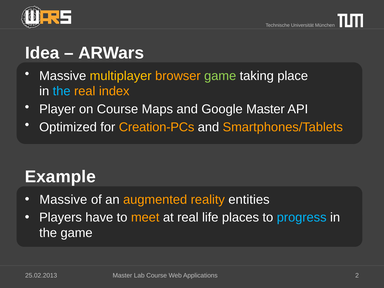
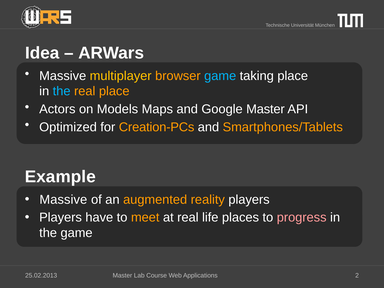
game colour: light green -> light blue (220, 76)
real index: index -> place (114, 91)
Player: Player -> Actors (57, 109)
on Course: Course -> Models (117, 109)
reality entities: entities -> players (249, 200)
progress colour: light blue -> pink (302, 217)
